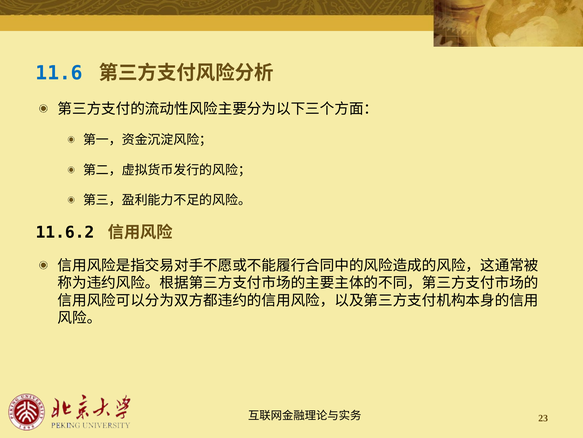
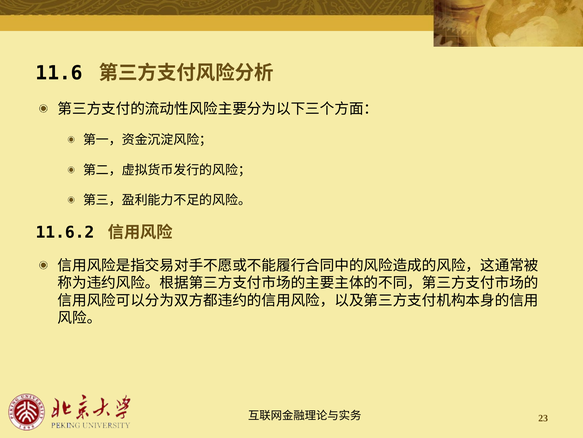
11.6 colour: blue -> black (59, 73)
